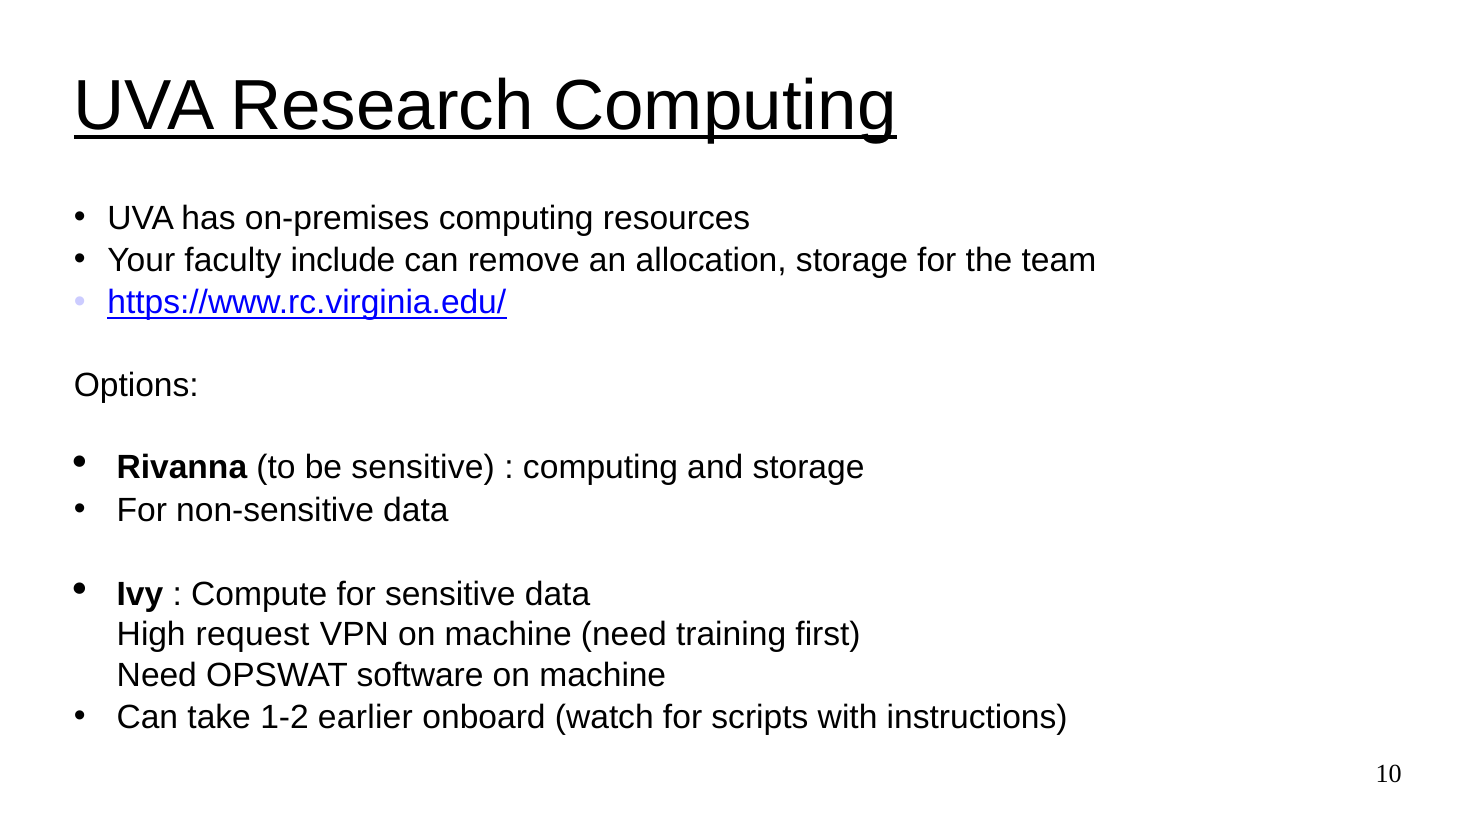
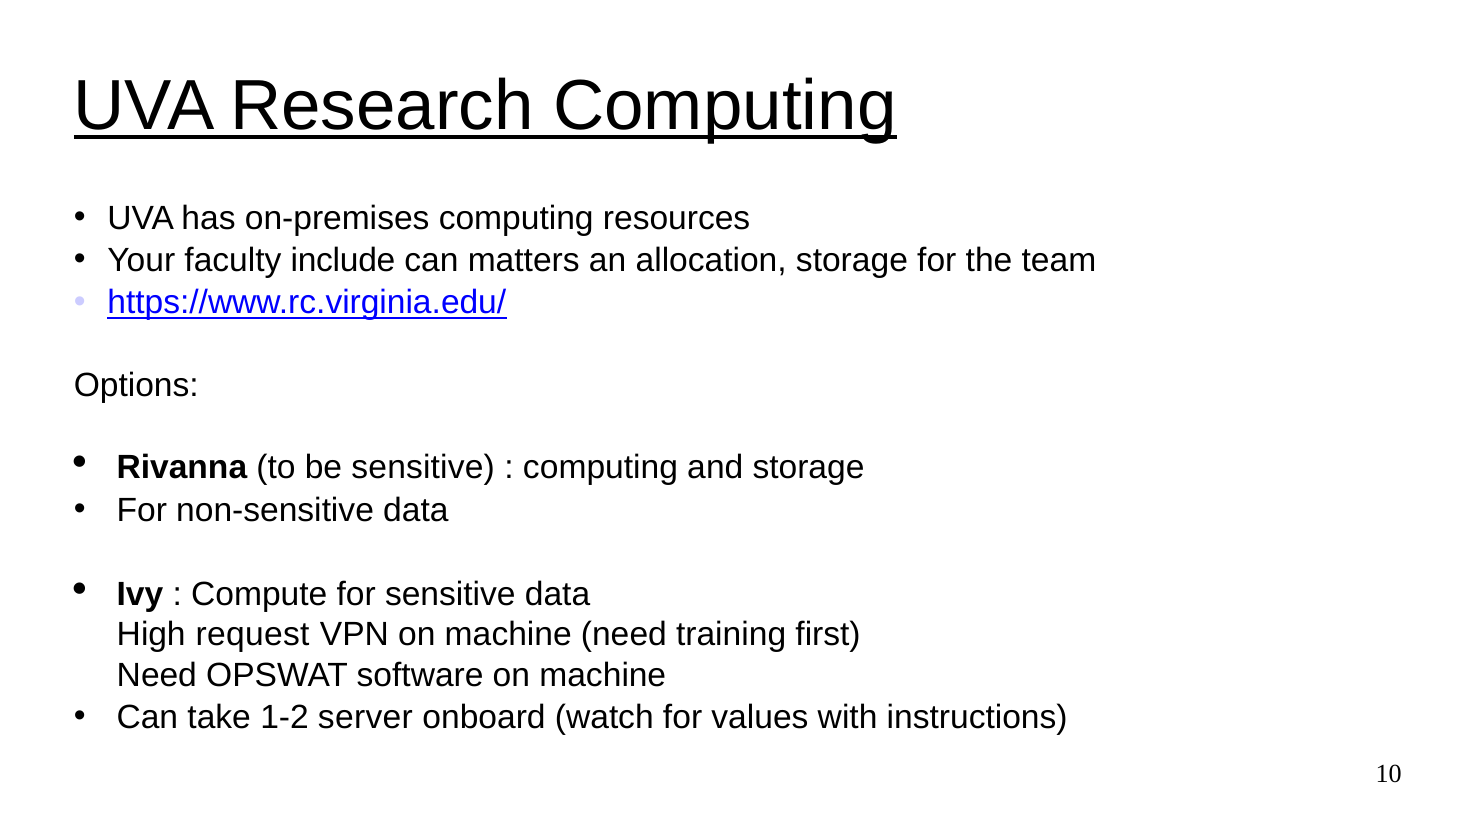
remove: remove -> matters (524, 261)
earlier: earlier -> server (365, 717)
scripts: scripts -> values (760, 717)
